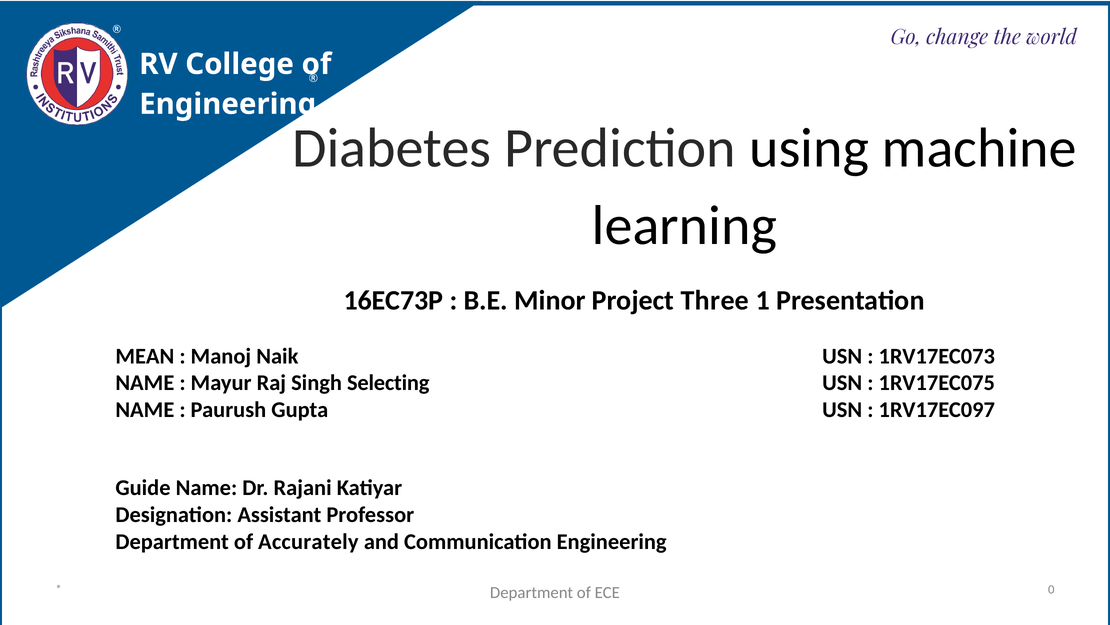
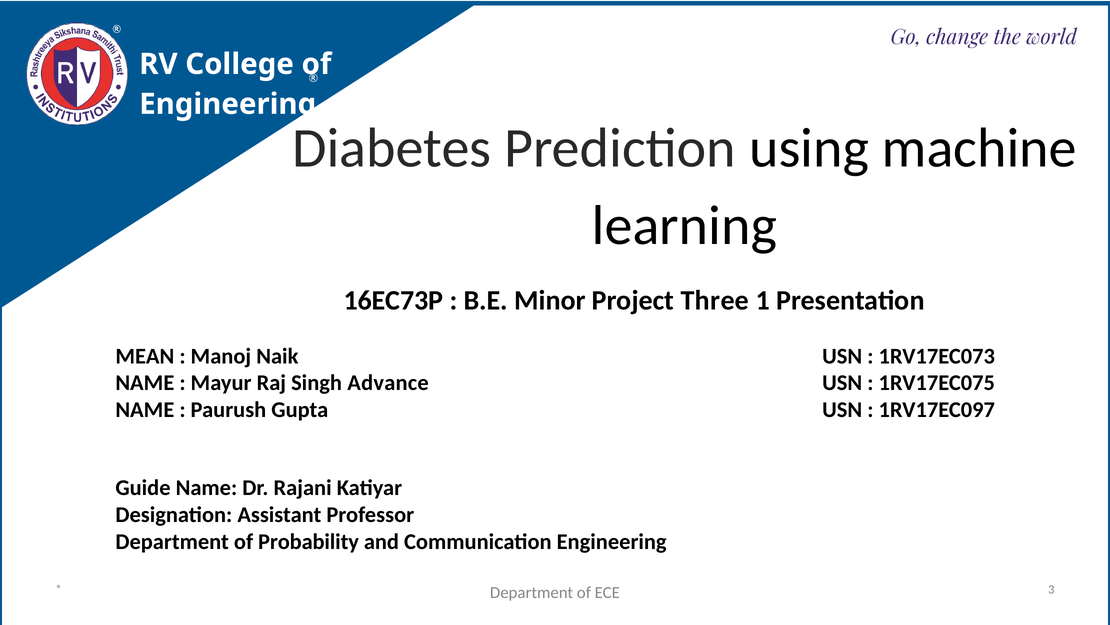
Selecting: Selecting -> Advance (388, 383)
Accurately: Accurately -> Probability (309, 541)
0: 0 -> 3 (1051, 589)
